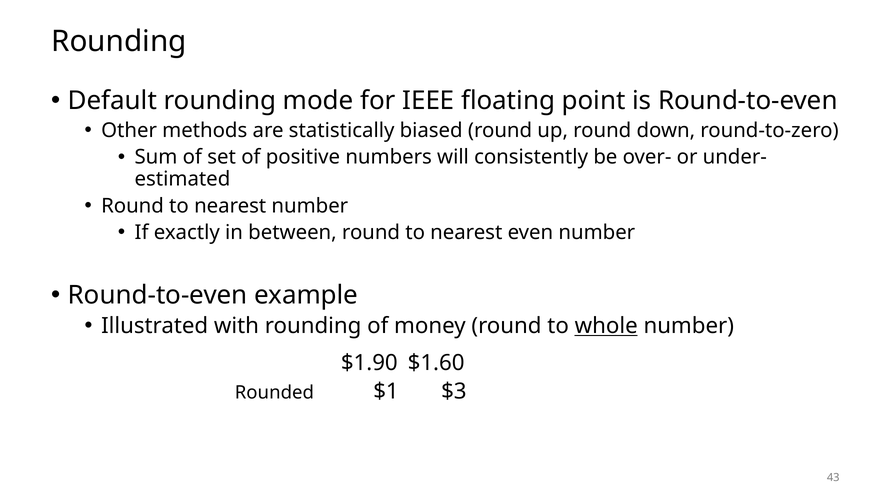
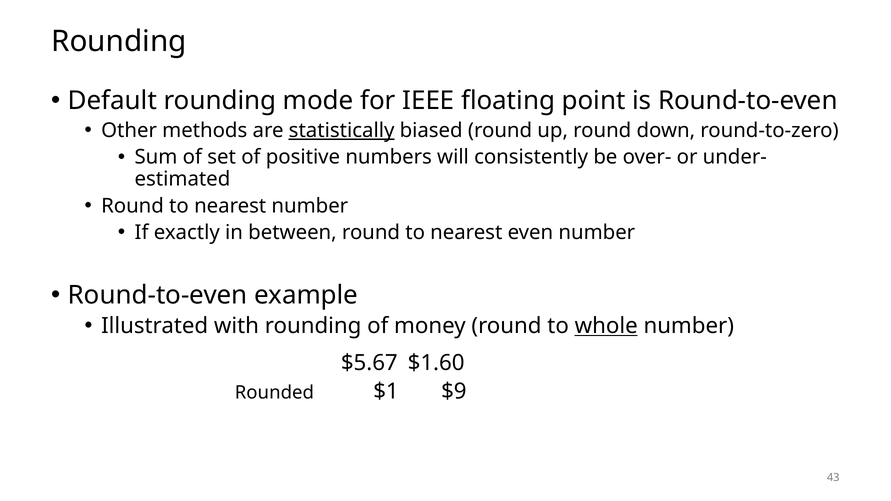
statistically underline: none -> present (342, 130)
$1.90: $1.90 -> $5.67 (369, 363)
$3: $3 -> $9 (454, 392)
